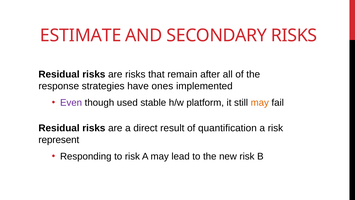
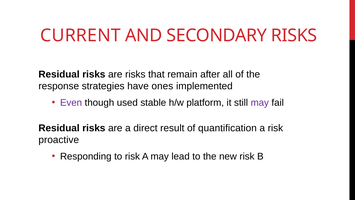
ESTIMATE: ESTIMATE -> CURRENT (81, 35)
may colour: orange -> purple (260, 103)
represent: represent -> proactive (59, 140)
